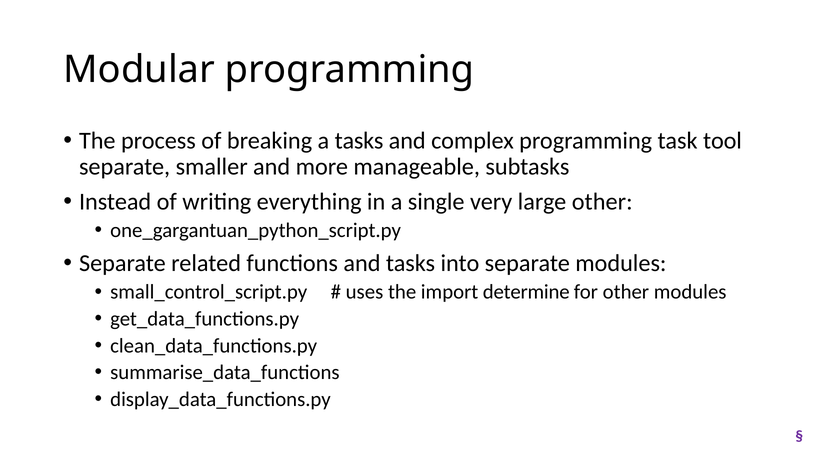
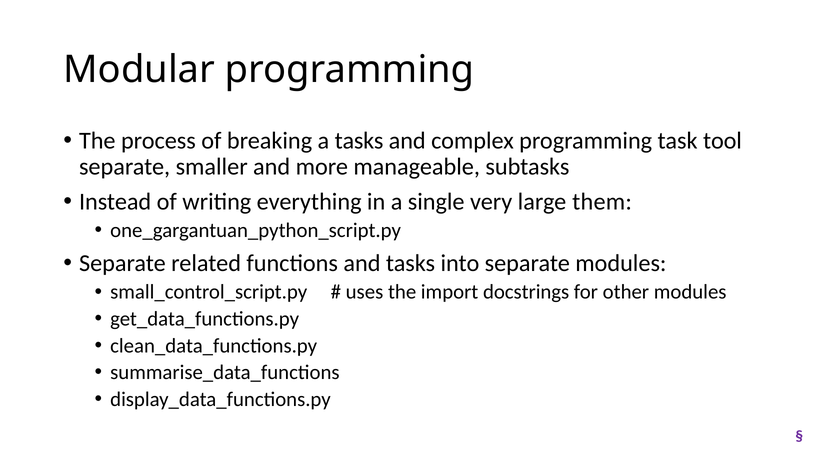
large other: other -> them (602, 202)
determine: determine -> docstrings (526, 292)
